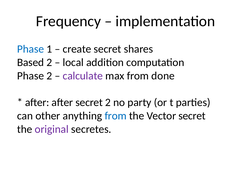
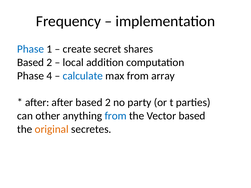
Phase 2: 2 -> 4 (49, 76)
calculate colour: purple -> blue (83, 76)
done: done -> array (163, 76)
after secret: secret -> based (89, 103)
Vector secret: secret -> based (192, 116)
original colour: purple -> orange (52, 129)
